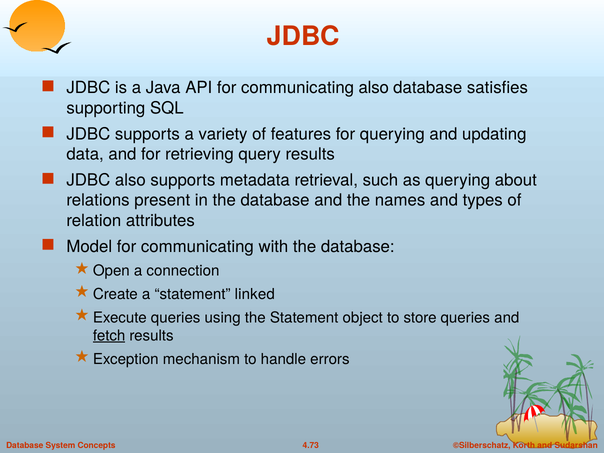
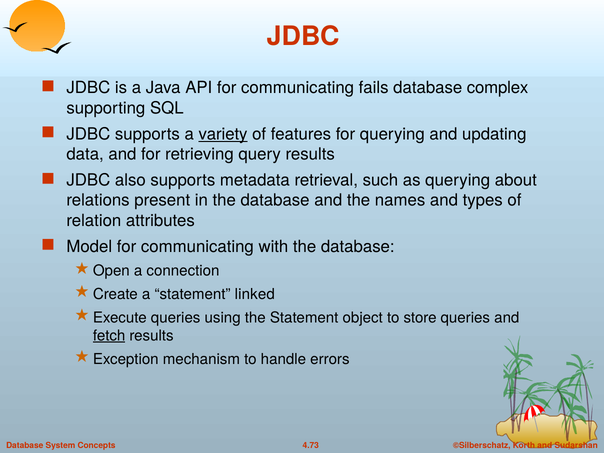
communicating also: also -> fails (374, 88)
satisfies: satisfies -> complex (498, 88)
variety underline: none -> present (223, 134)
